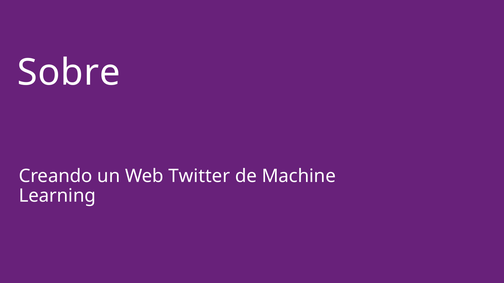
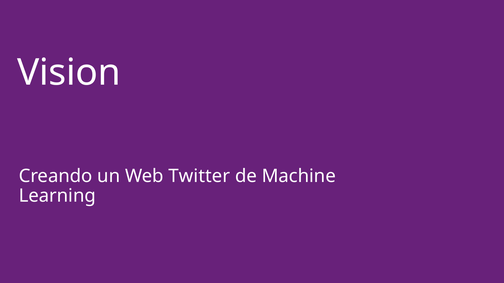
Sobre: Sobre -> Vision (69, 73)
